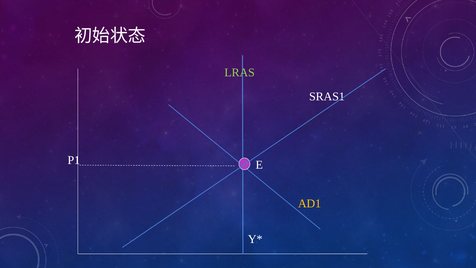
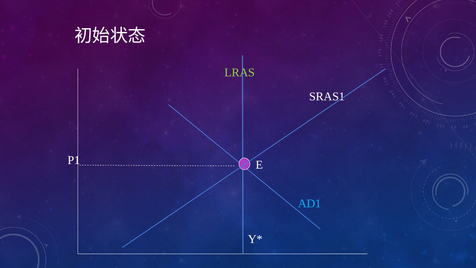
AD1 colour: yellow -> light blue (310, 203)
